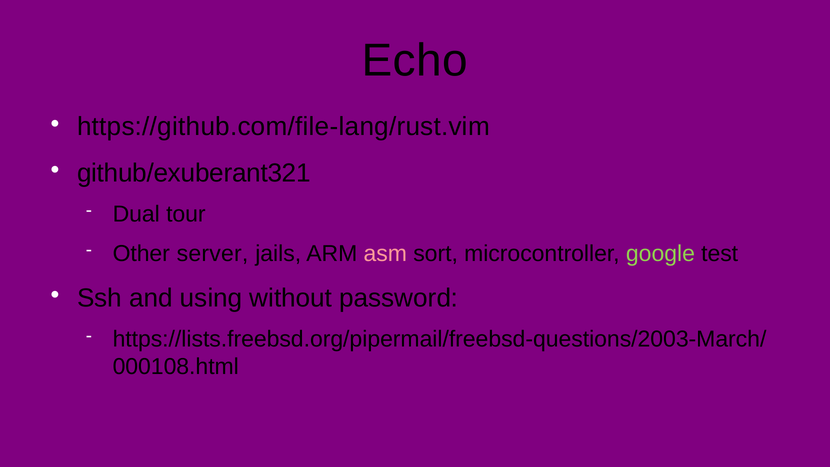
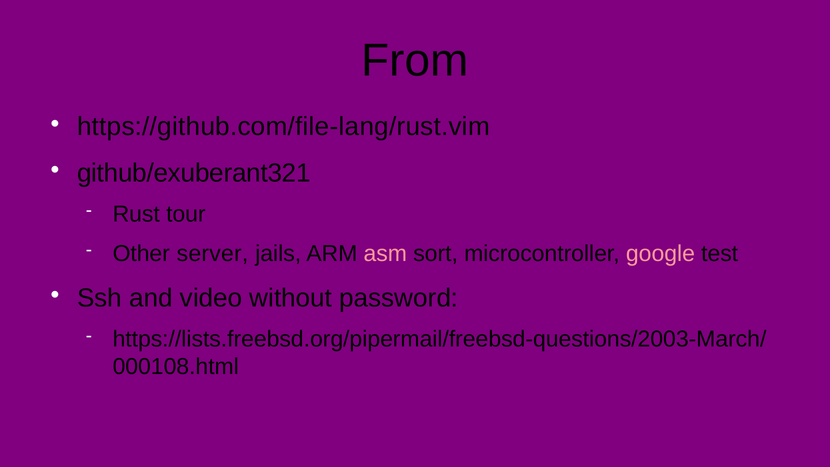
Echo: Echo -> From (415, 61)
Dual: Dual -> Rust (136, 214)
google colour: light green -> pink (660, 253)
using: using -> video (211, 298)
